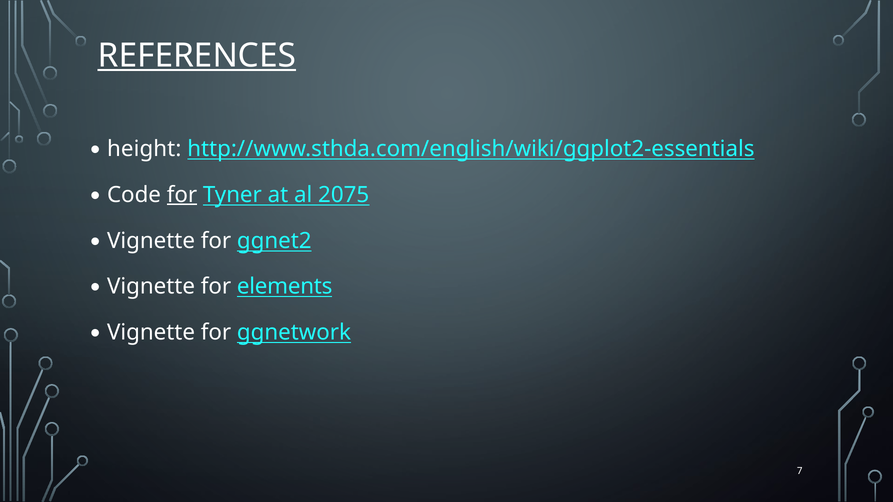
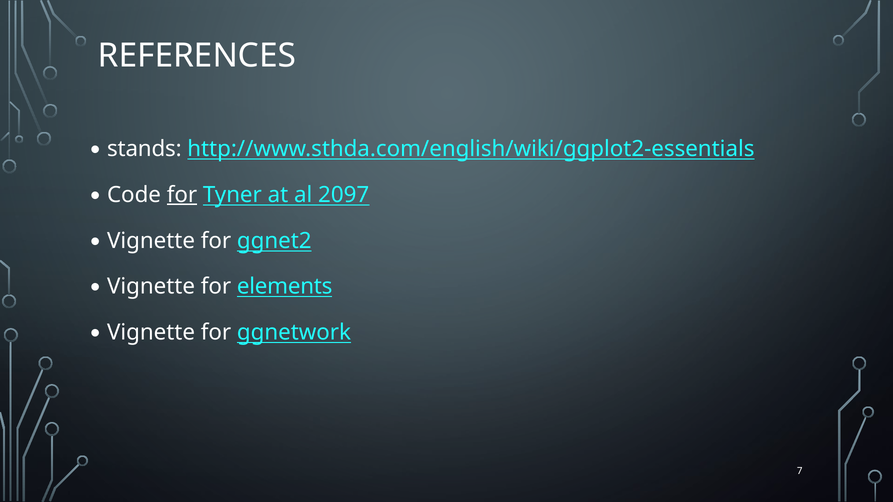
REFERENCES underline: present -> none (197, 56)
height: height -> stands (144, 149)
2075: 2075 -> 2097 (344, 195)
